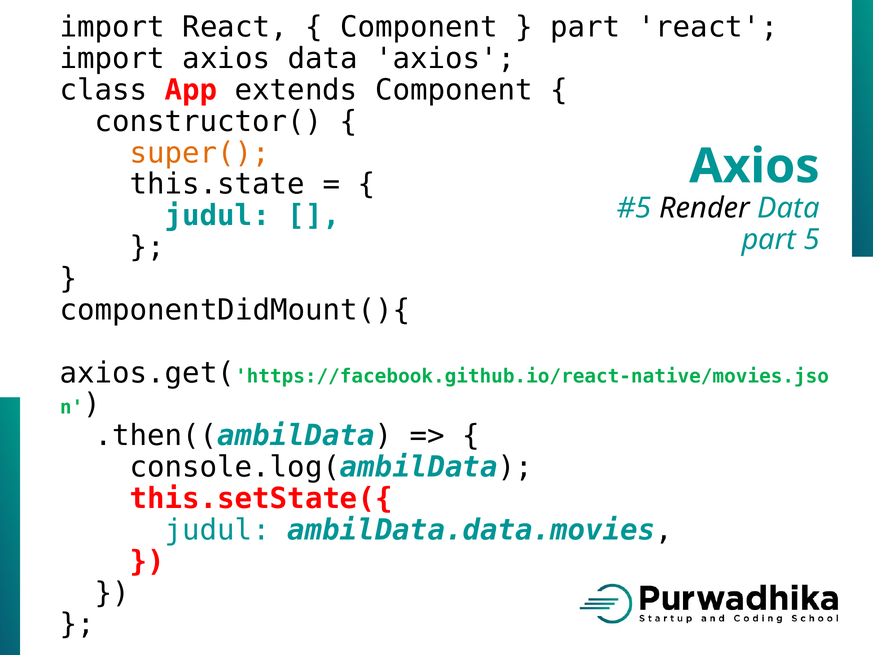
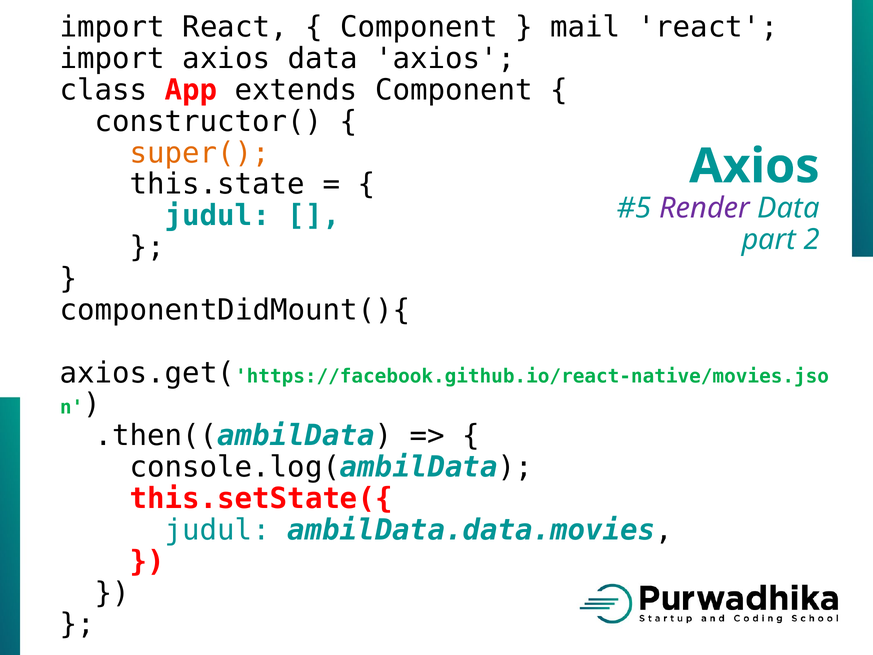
part: part -> mail (585, 27)
Render colour: black -> purple (705, 208)
5: 5 -> 2 (812, 240)
